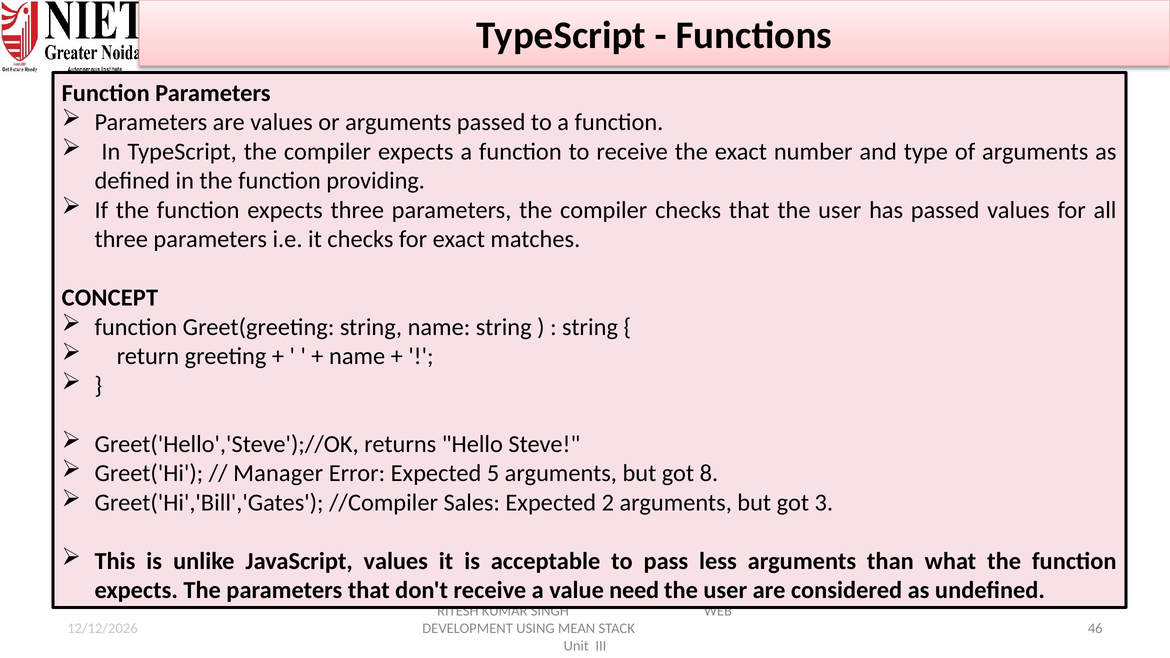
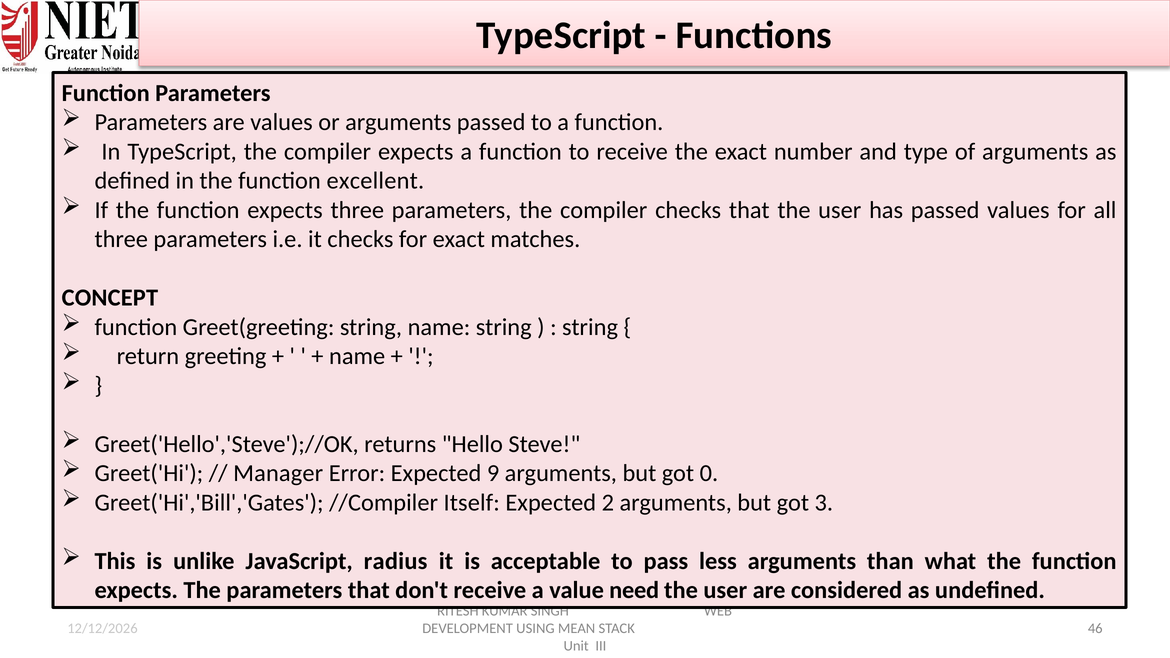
providing: providing -> excellent (375, 181)
5: 5 -> 9 (493, 473)
8: 8 -> 0 (709, 473)
Sales: Sales -> Itself (472, 503)
JavaScript values: values -> radius (396, 561)
